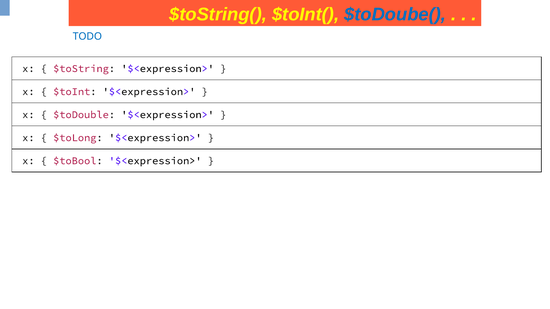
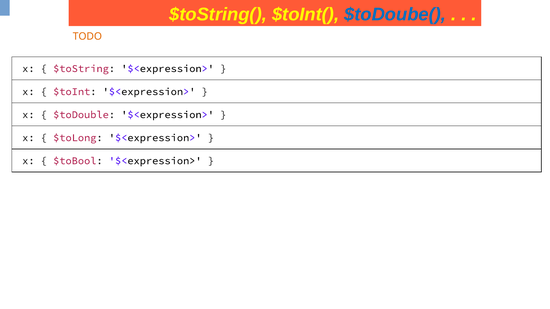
TODO colour: blue -> orange (87, 36)
